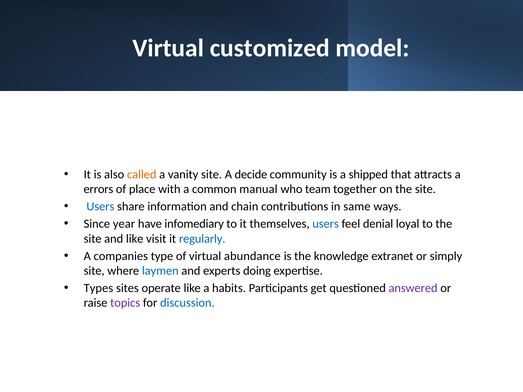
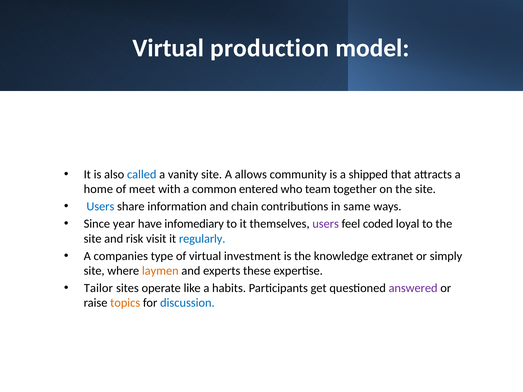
customized: customized -> production (270, 48)
called colour: orange -> blue (142, 174)
decide: decide -> allows (251, 174)
errors: errors -> home (98, 189)
place: place -> meet (142, 189)
manual: manual -> entered (259, 189)
users colour: blue -> purple (326, 224)
denial: denial -> coded (378, 224)
and like: like -> risk (135, 239)
abundance: abundance -> investment (252, 256)
laymen colour: blue -> orange (160, 271)
doing: doing -> these (257, 271)
Types: Types -> Tailor (98, 288)
topics colour: purple -> orange (125, 303)
